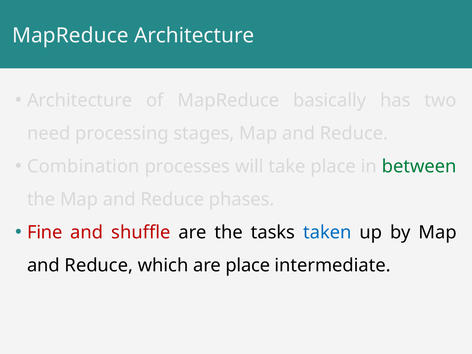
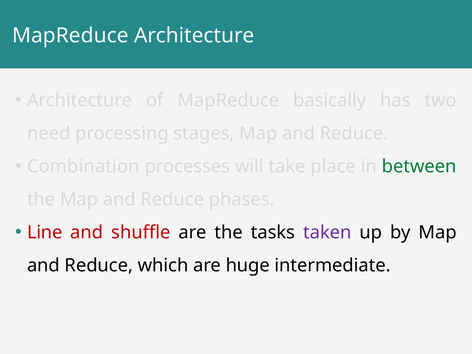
Fine: Fine -> Line (45, 232)
taken colour: blue -> purple (327, 232)
are place: place -> huge (248, 265)
